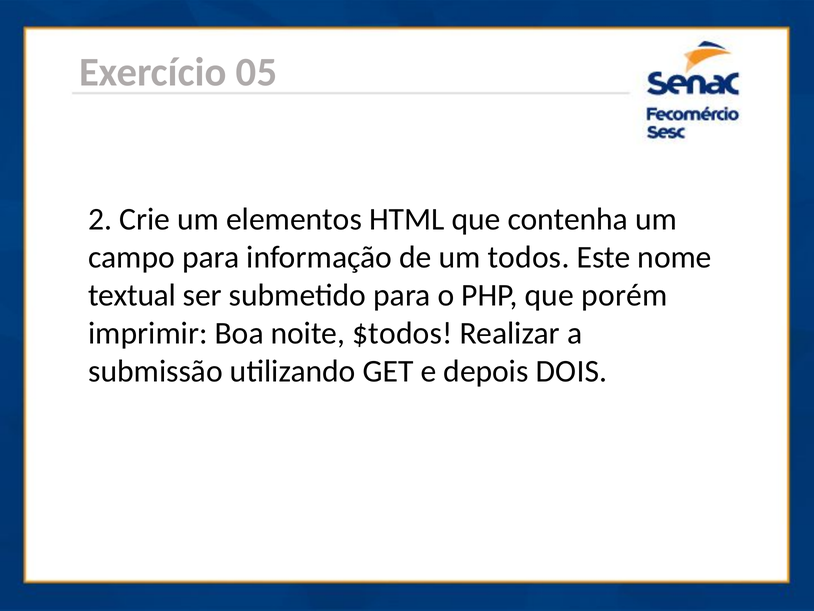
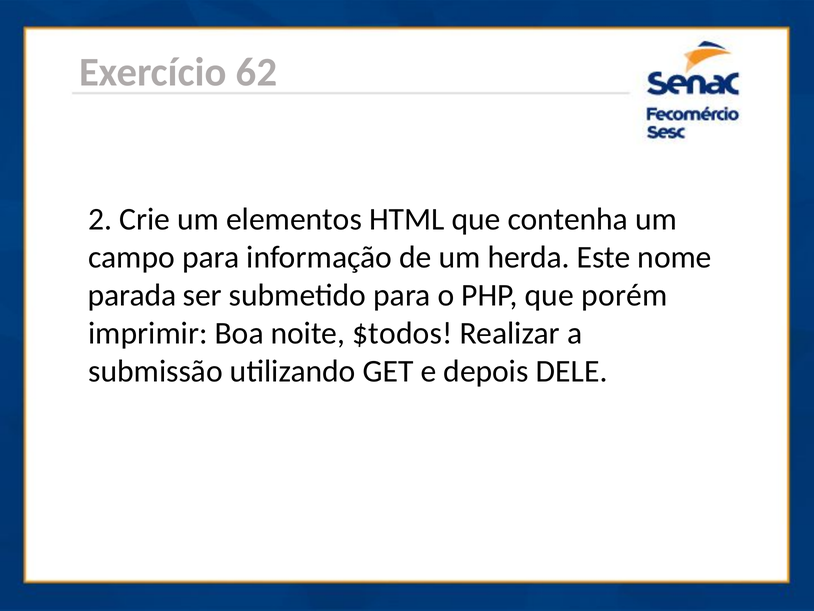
05: 05 -> 62 (256, 72)
todos: todos -> herda (529, 257)
textual: textual -> parada (132, 295)
DOIS: DOIS -> DELE (572, 371)
